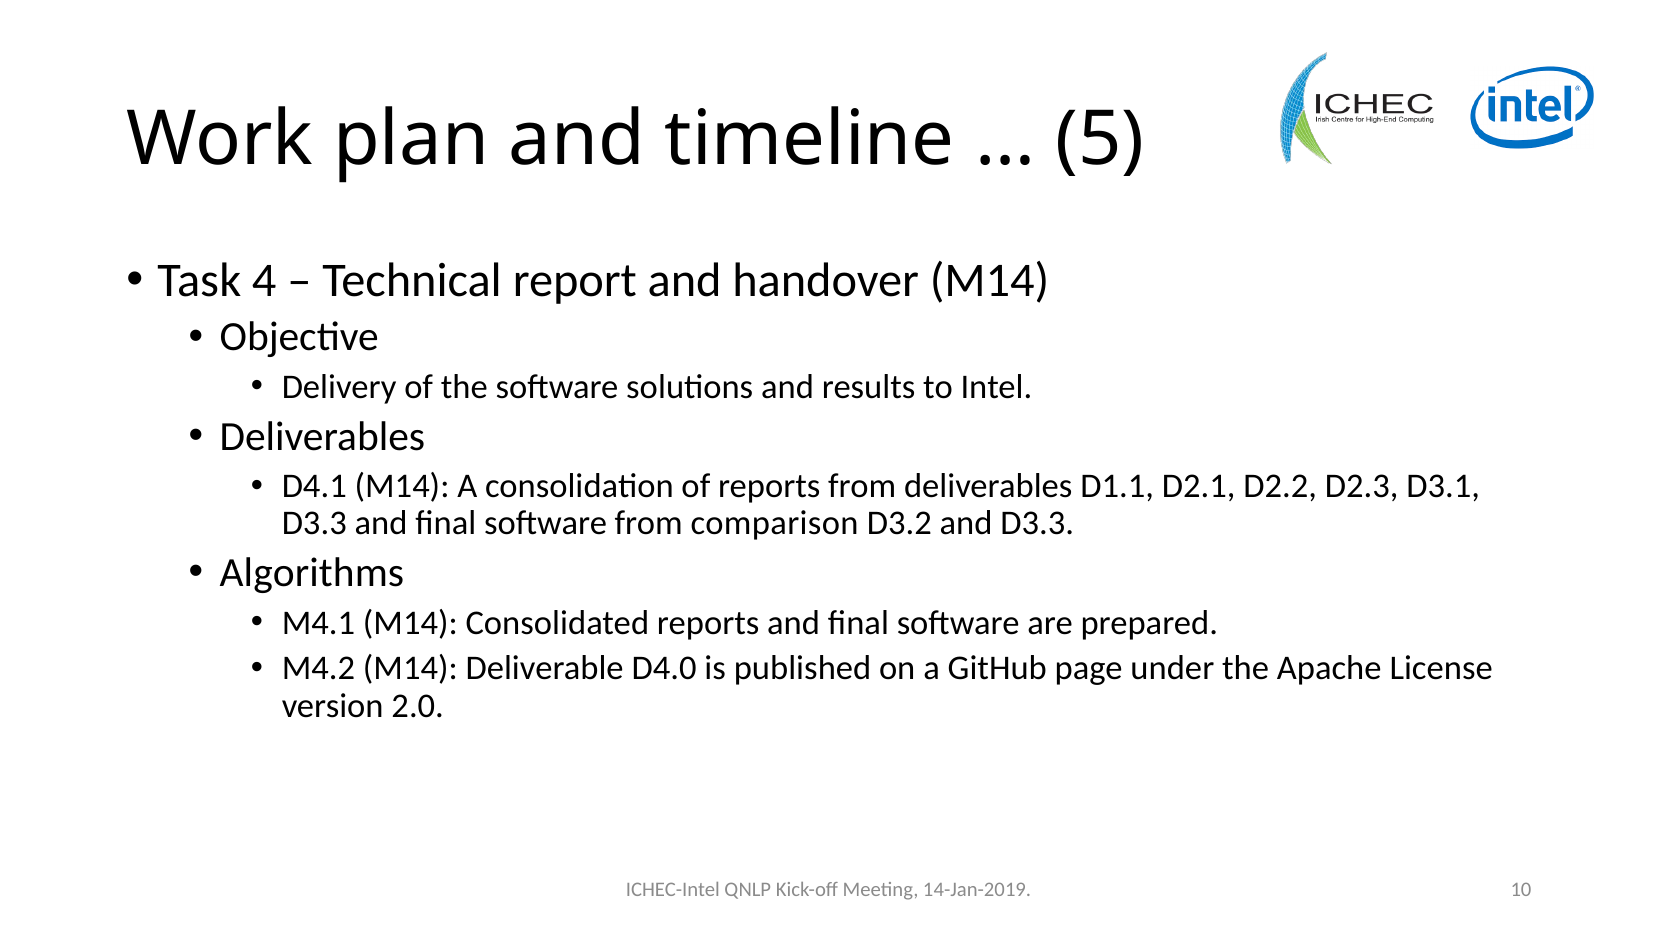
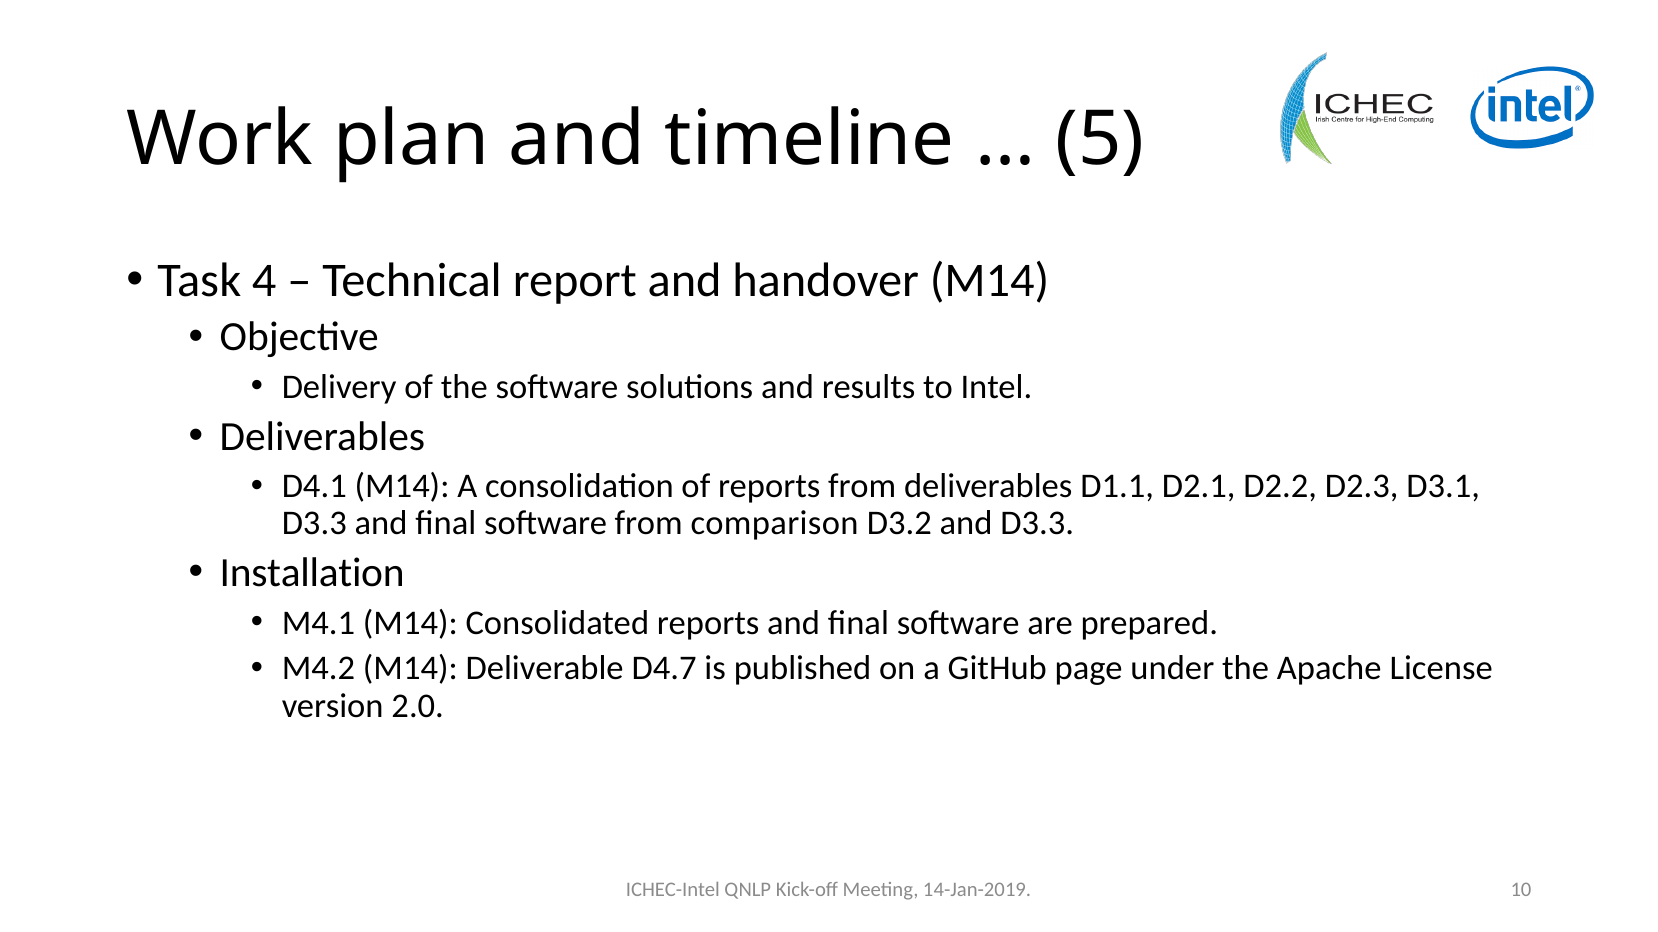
Algorithms: Algorithms -> Installation (312, 573)
D4.0: D4.0 -> D4.7 (664, 669)
